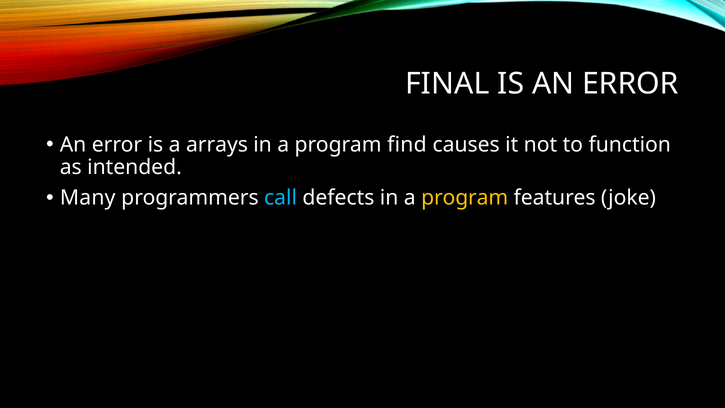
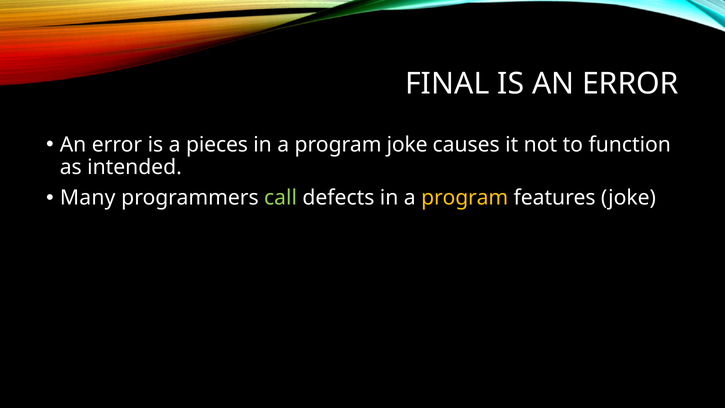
arrays: arrays -> pieces (217, 145)
program find: find -> joke (407, 145)
call colour: light blue -> light green (281, 198)
